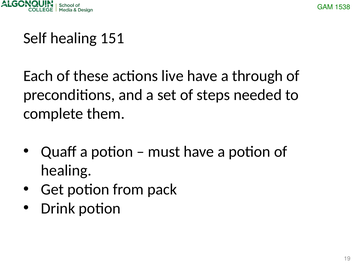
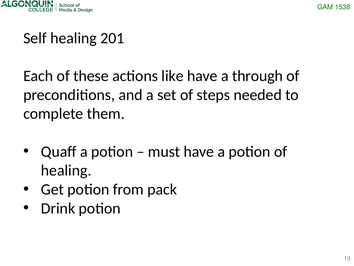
151: 151 -> 201 (112, 38)
live: live -> like (173, 76)
